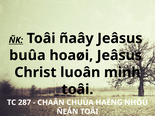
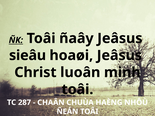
buûa: buûa -> sieâu (28, 55)
